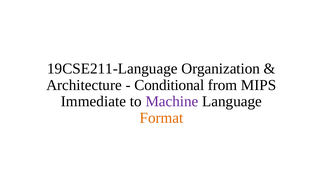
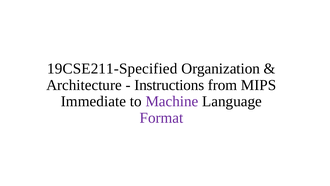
19CSE211-Language: 19CSE211-Language -> 19CSE211-Specified (112, 68)
Conditional: Conditional -> Instructions (169, 85)
Format colour: orange -> purple (161, 118)
